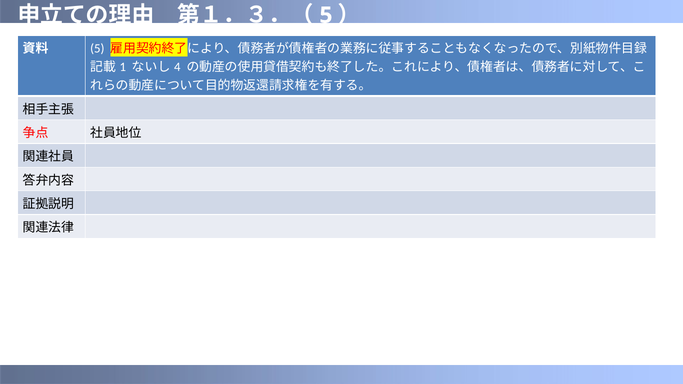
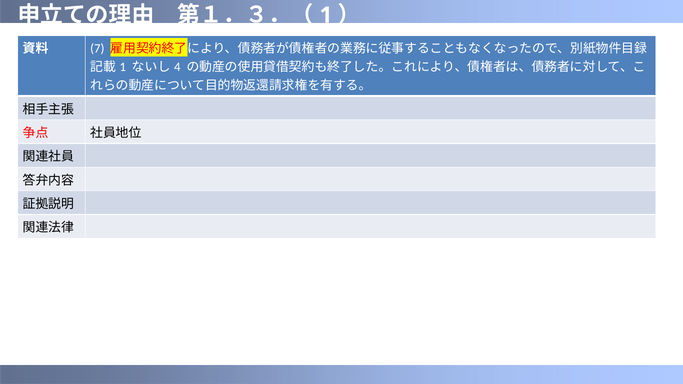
5: 5 -> 1 (326, 15)
5: 5 -> 7 (97, 49)
